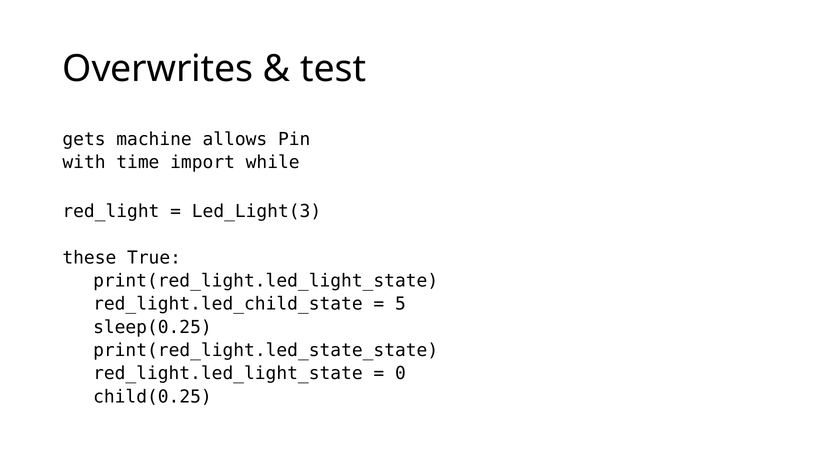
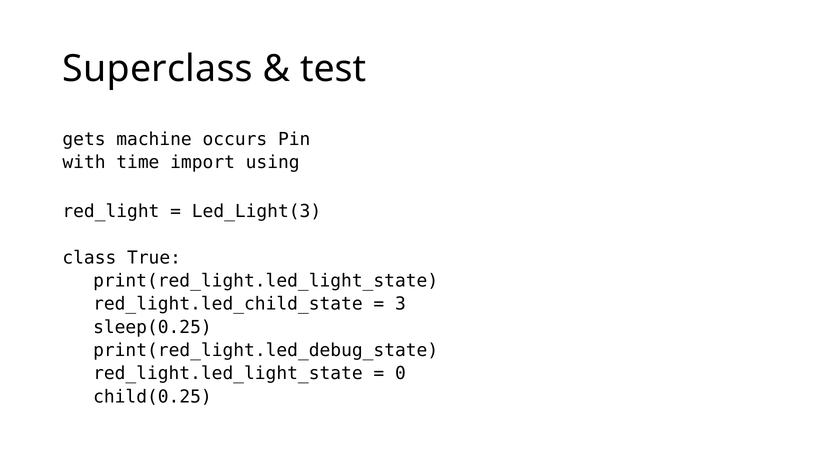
Overwrites: Overwrites -> Superclass (158, 69)
allows: allows -> occurs (235, 139)
while: while -> using (273, 163)
these: these -> class (89, 258)
5: 5 -> 3 (400, 304)
print(red_light.led_state_state: print(red_light.led_state_state -> print(red_light.led_debug_state (266, 351)
